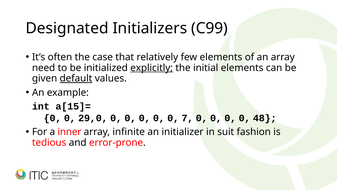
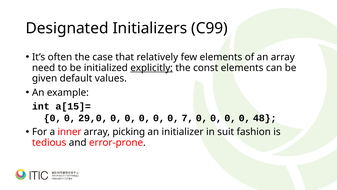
initial: initial -> const (206, 68)
default underline: present -> none (76, 78)
infinite: infinite -> picking (129, 132)
